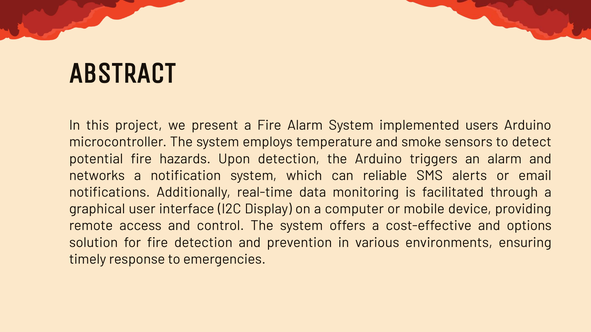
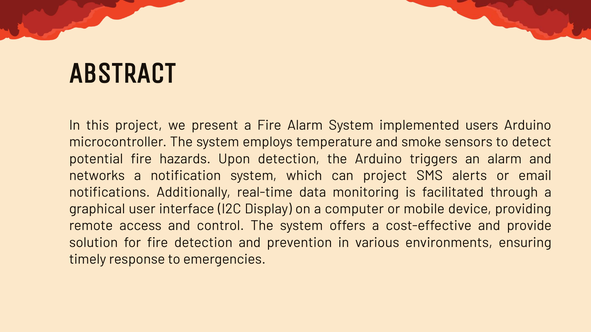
can reliable: reliable -> project (385, 176)
options: options -> provide (529, 226)
